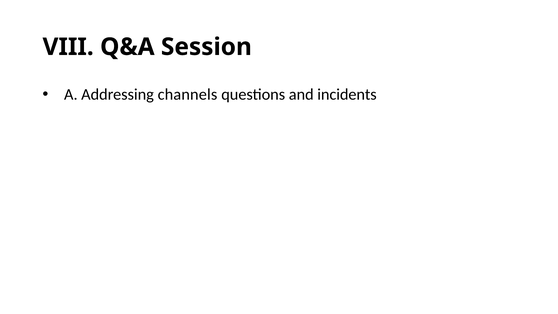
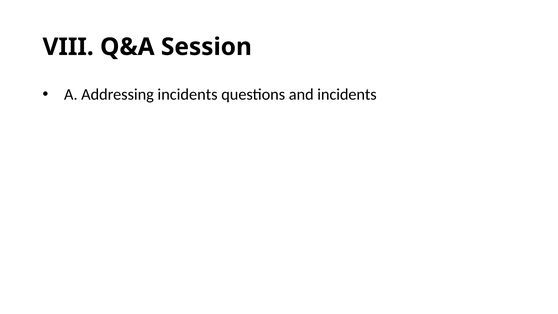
Addressing channels: channels -> incidents (188, 94)
